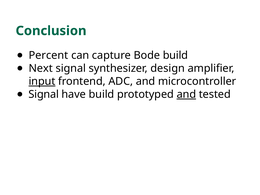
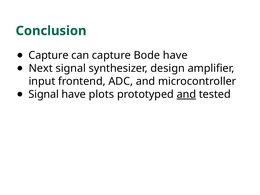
Percent: Percent -> Capture (49, 55)
Bode build: build -> have (175, 55)
input underline: present -> none (42, 81)
have build: build -> plots (101, 94)
